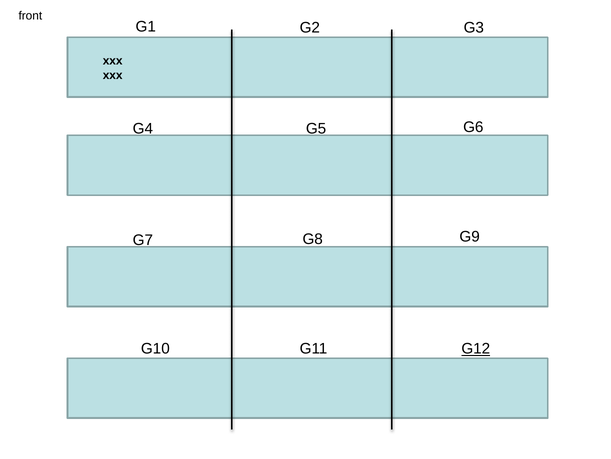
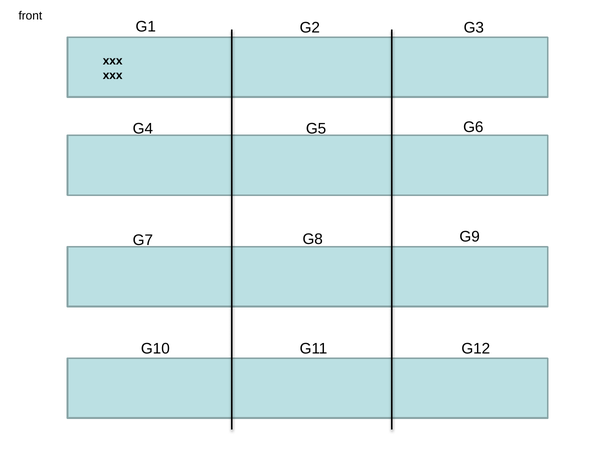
G12 underline: present -> none (476, 348)
